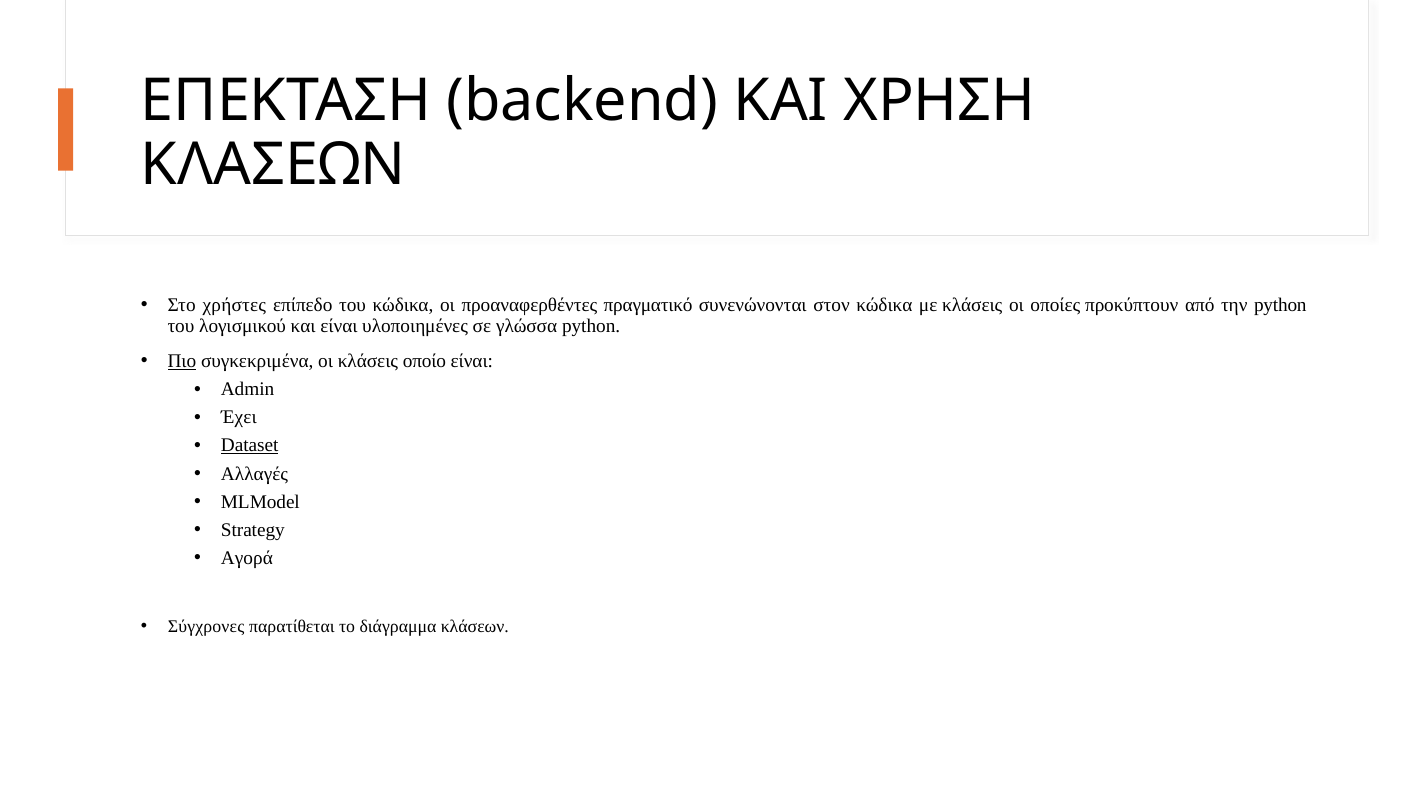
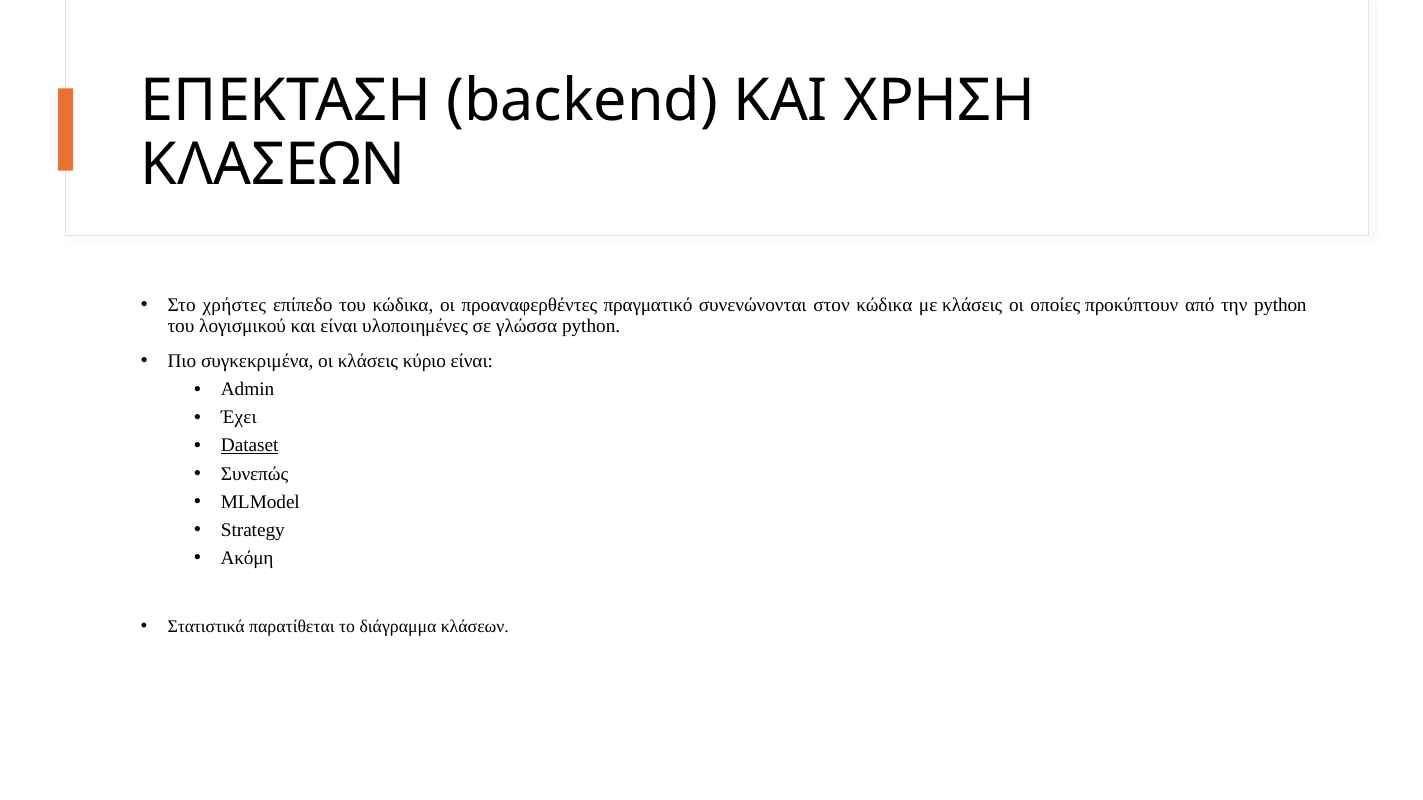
Πιο underline: present -> none (182, 361)
οποίο: οποίο -> κύριο (424, 361)
Αλλαγές: Αλλαγές -> Συνεπώς (255, 474)
Αγορά: Αγορά -> Ακόμη (247, 558)
Σύγχρονες: Σύγχρονες -> Στατιστικά (206, 627)
